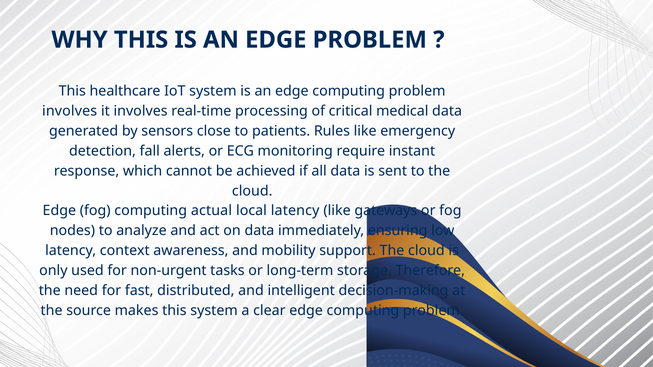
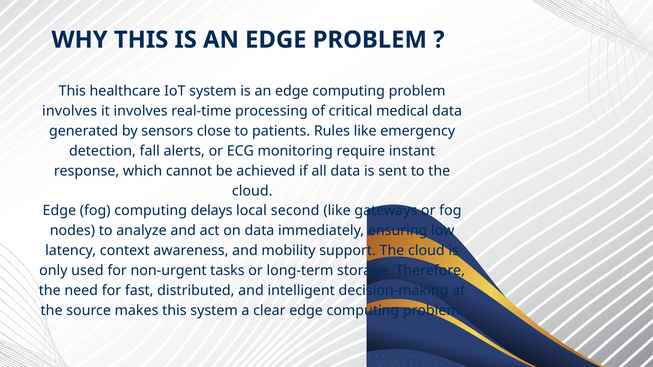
actual: actual -> delays (212, 211)
local latency: latency -> second (295, 211)
